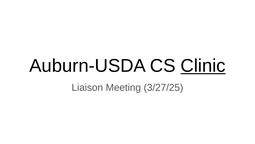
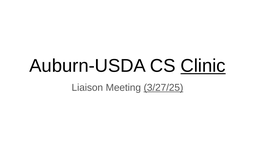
3/27/25 underline: none -> present (163, 87)
